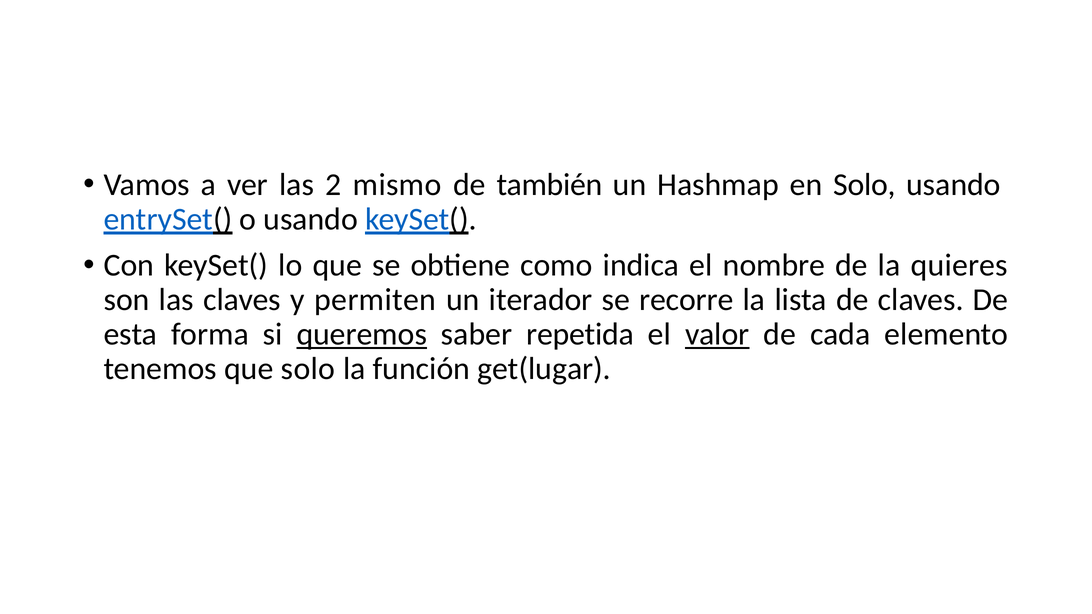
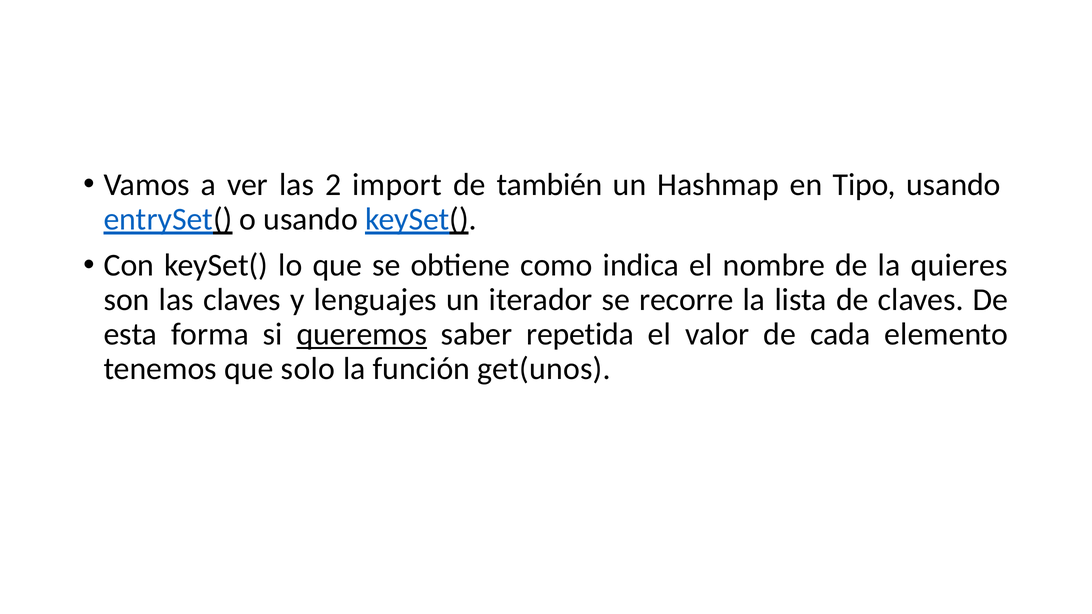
mismo: mismo -> import (397, 185)
en Solo: Solo -> Tipo (864, 185)
permiten: permiten -> lenguajes (375, 300)
valor underline: present -> none (717, 334)
get(lugar: get(lugar -> get(unos (544, 369)
